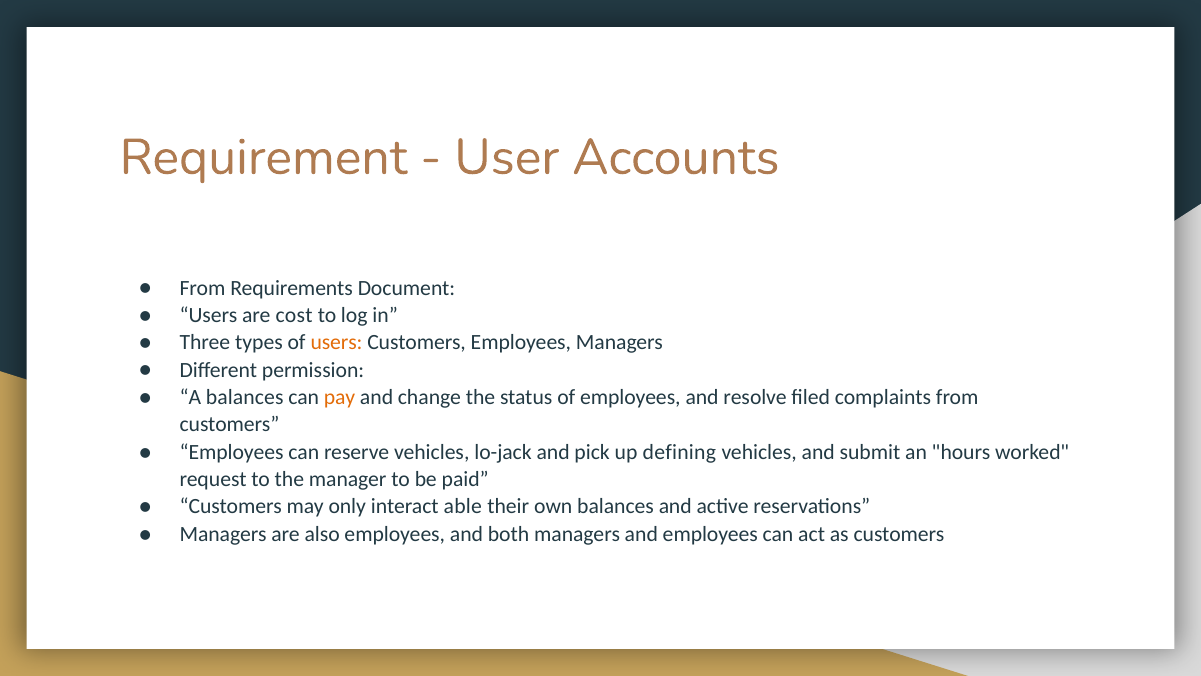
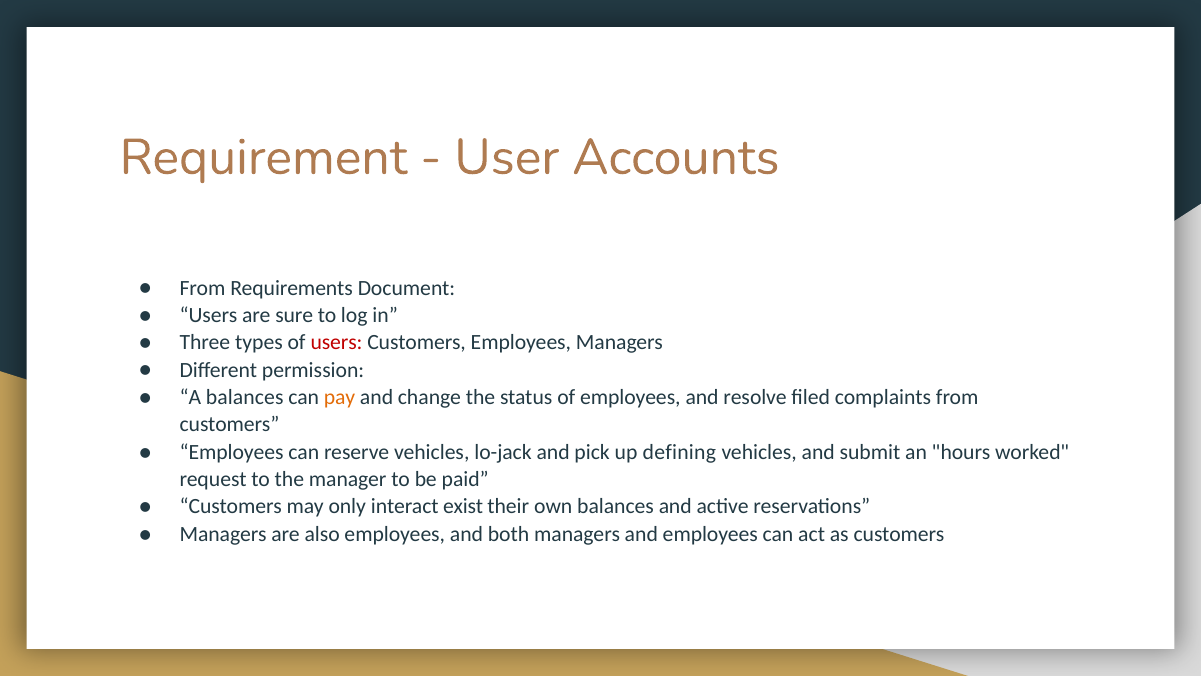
cost: cost -> sure (294, 315)
users colour: orange -> red (337, 342)
able: able -> exist (463, 506)
